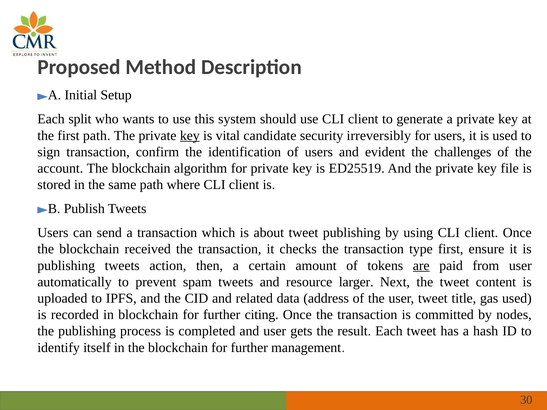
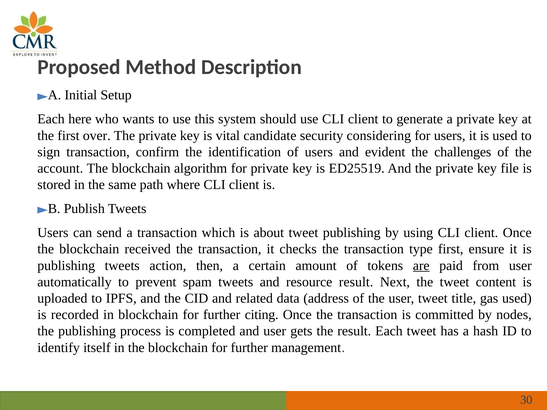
split: split -> here (80, 119)
first path: path -> over (97, 136)
key underline: present -> none (190, 136)
irreversibly: irreversibly -> considering (379, 136)
resource larger: larger -> result (356, 282)
